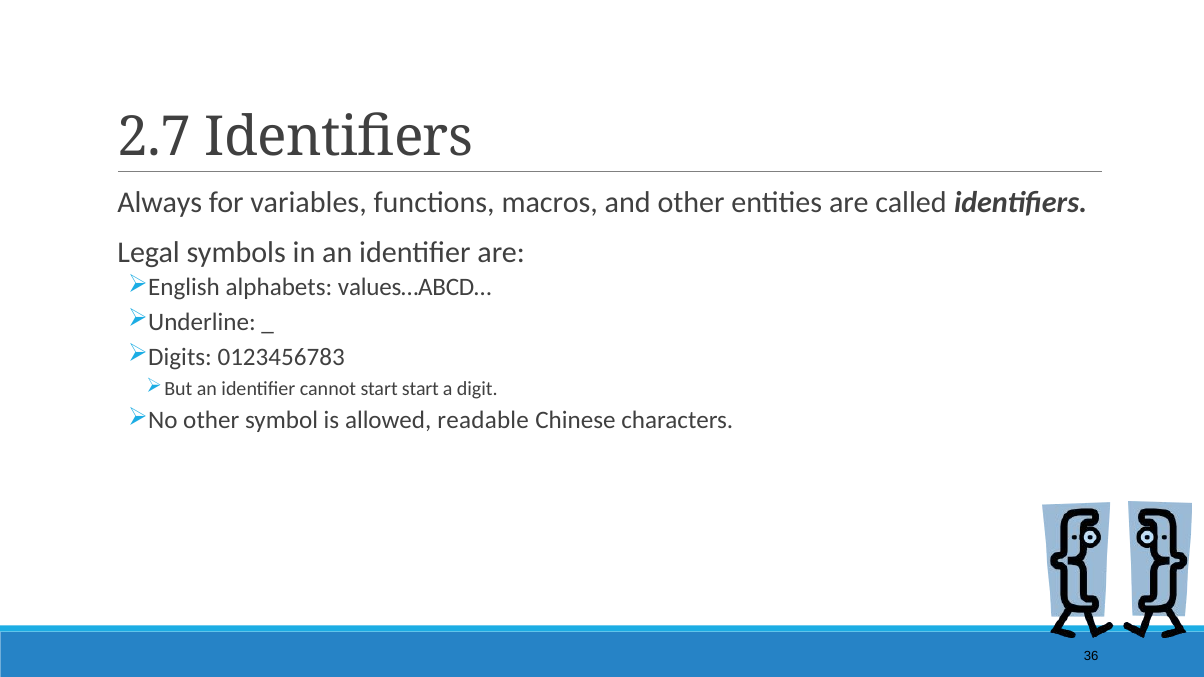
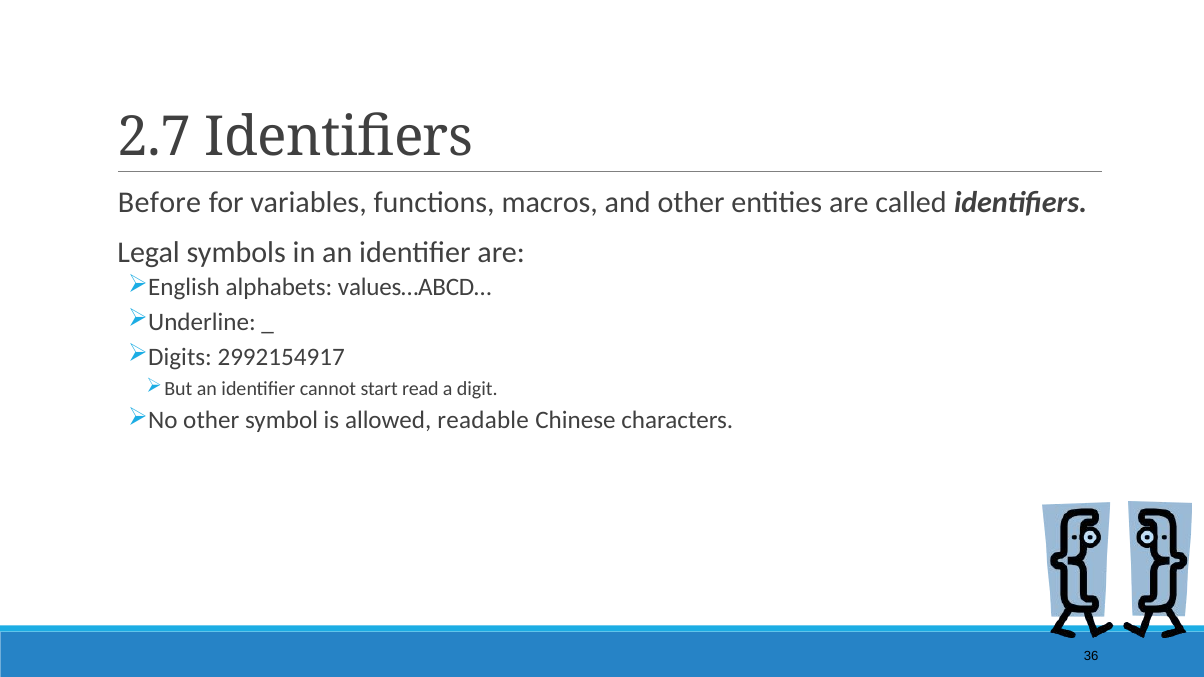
Always: Always -> Before (160, 203)
0123456783: 0123456783 -> 2992154917 (281, 357)
start start: start -> read (420, 389)
